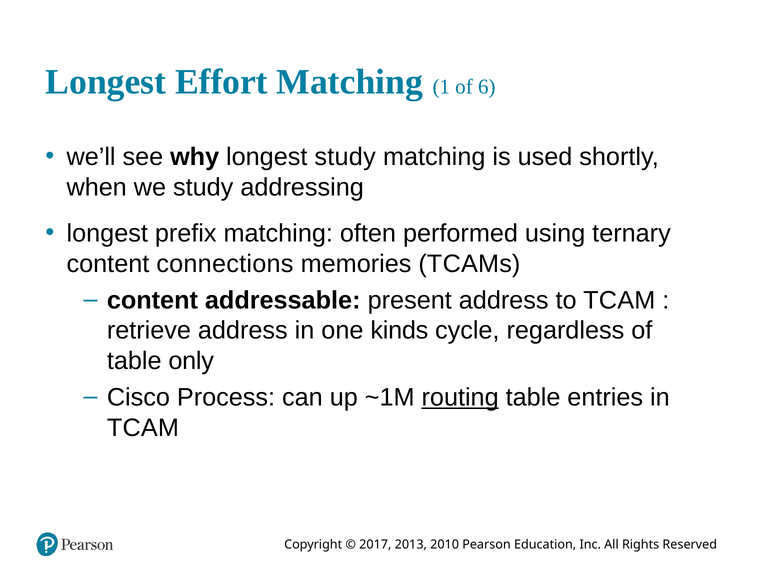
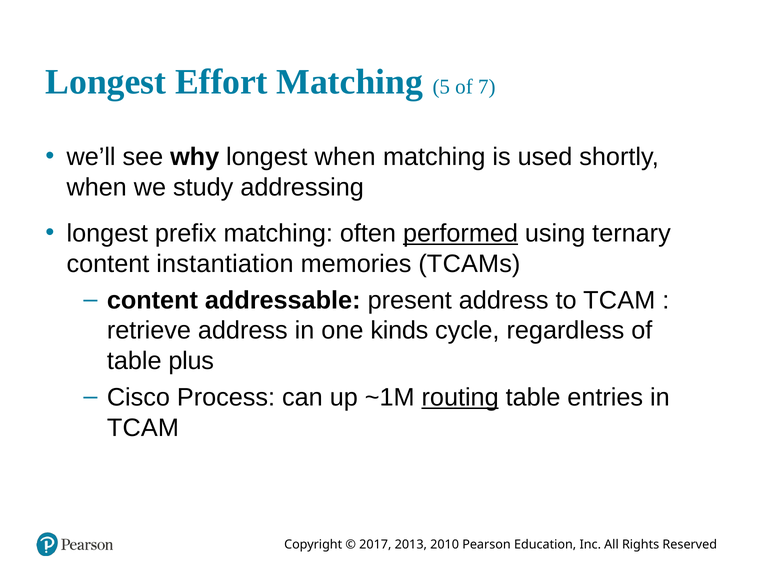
1: 1 -> 5 (441, 87)
6: 6 -> 7 (487, 87)
longest study: study -> when (345, 157)
performed underline: none -> present (460, 233)
connections: connections -> instantiation (225, 264)
only: only -> plus (191, 361)
